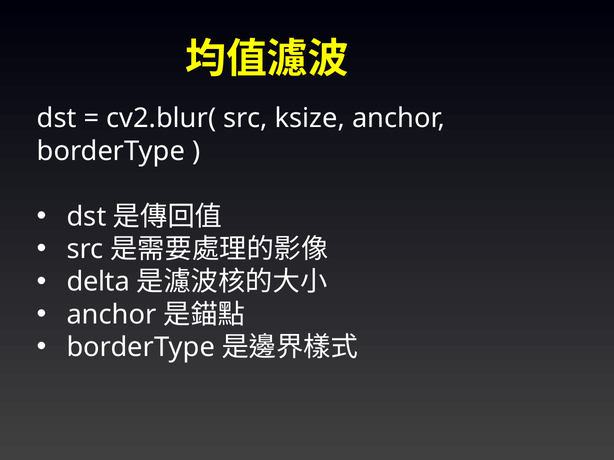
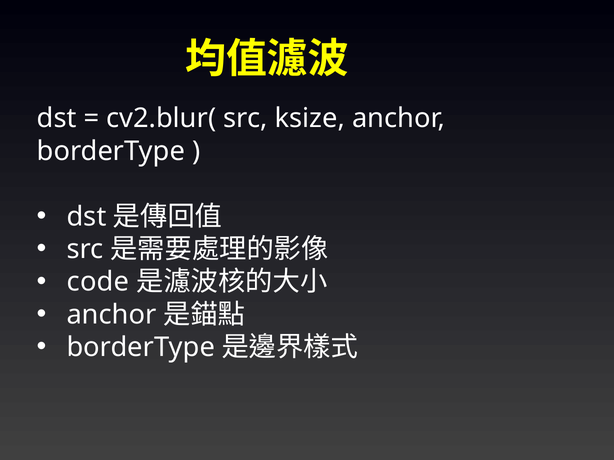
delta: delta -> code (98, 282)
